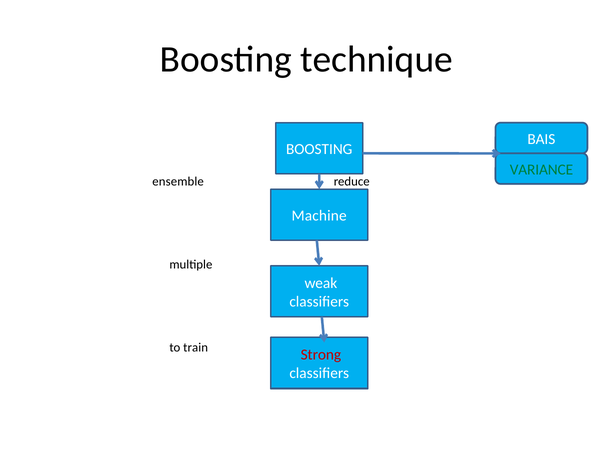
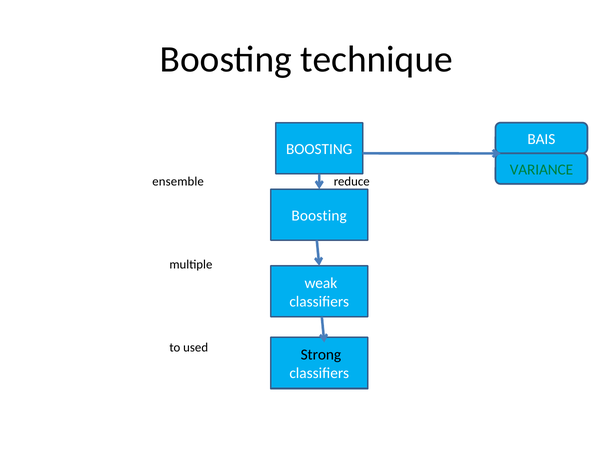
Machine: Machine -> Boosting (319, 216)
train: train -> used (196, 347)
Strong colour: red -> black (321, 355)
